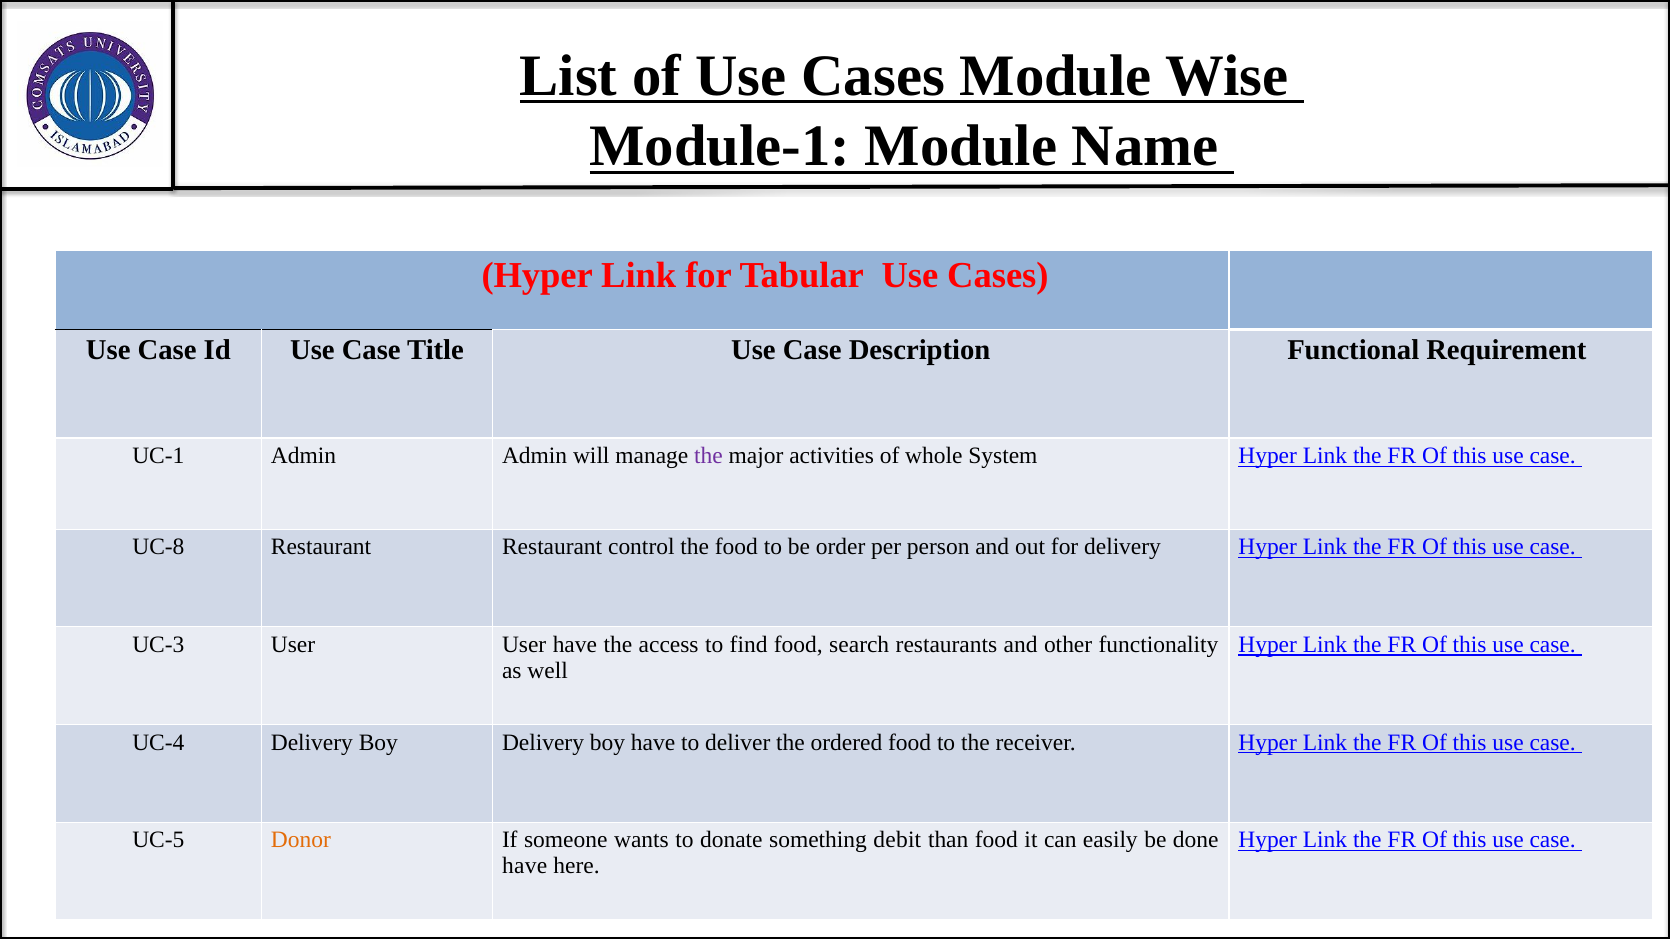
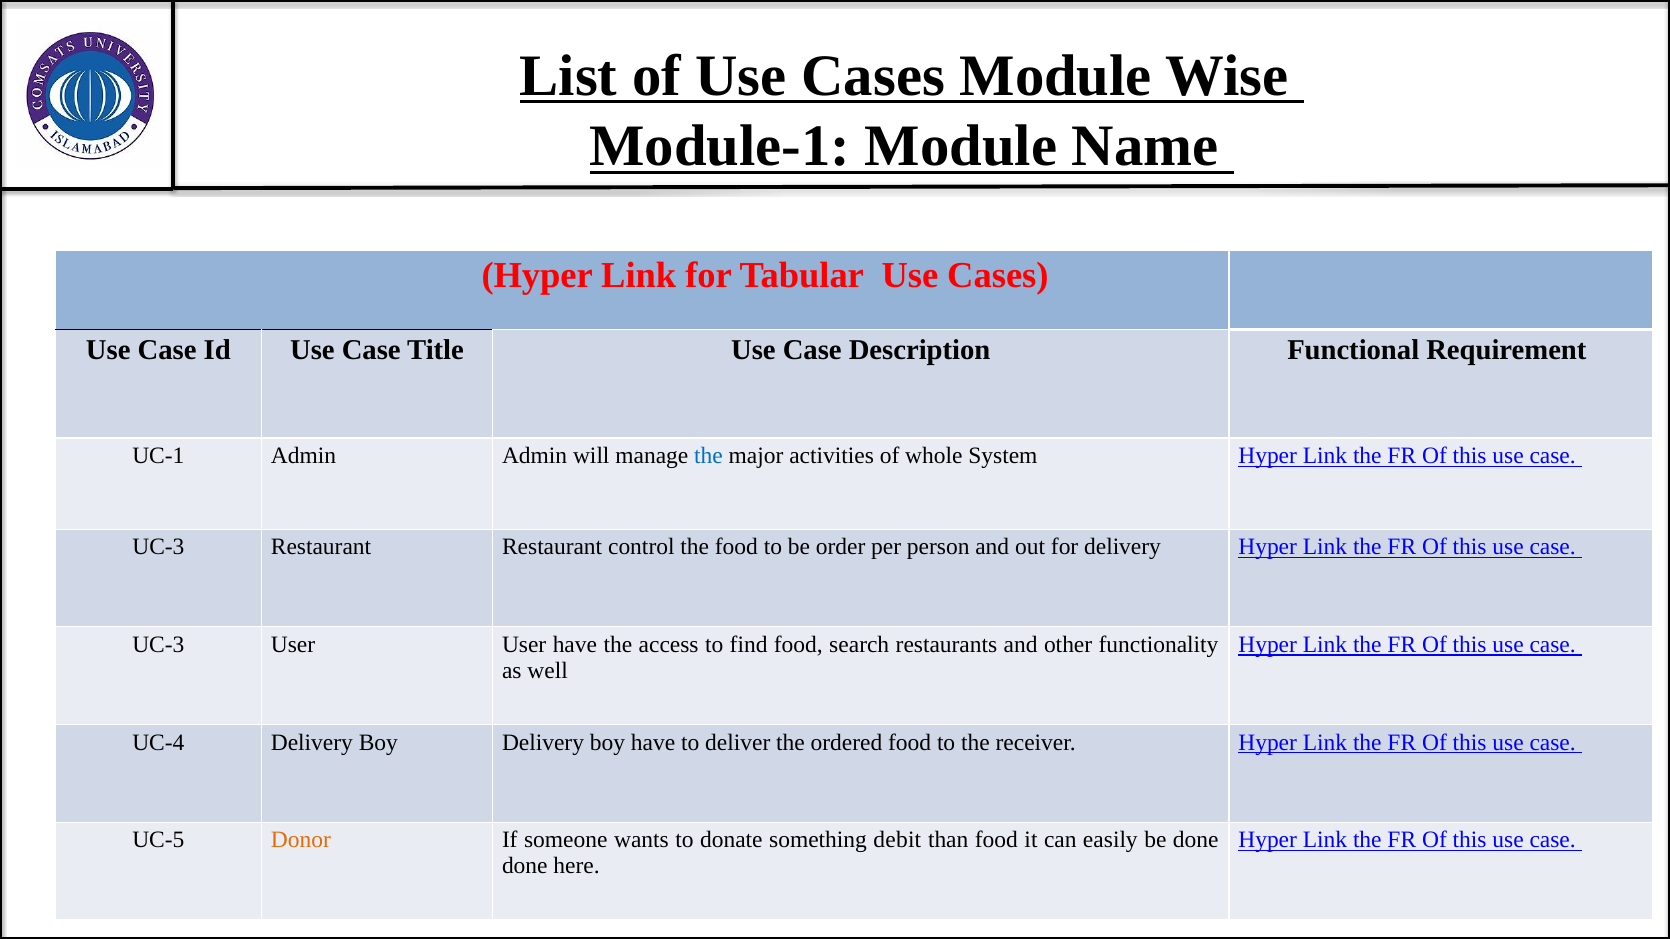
the colour: purple -> blue (708, 456)
UC-8: UC-8 -> UC-3 (158, 547)
have: have -> done (525, 866)
